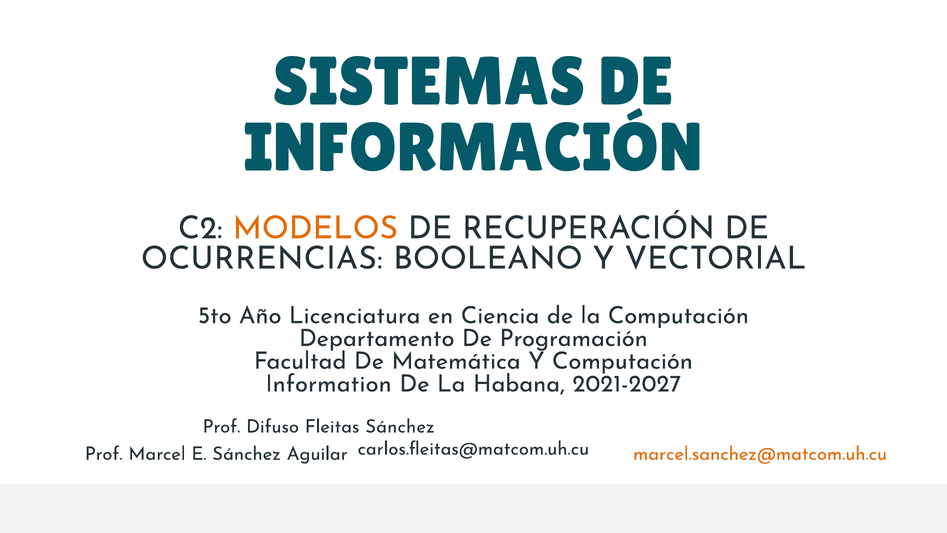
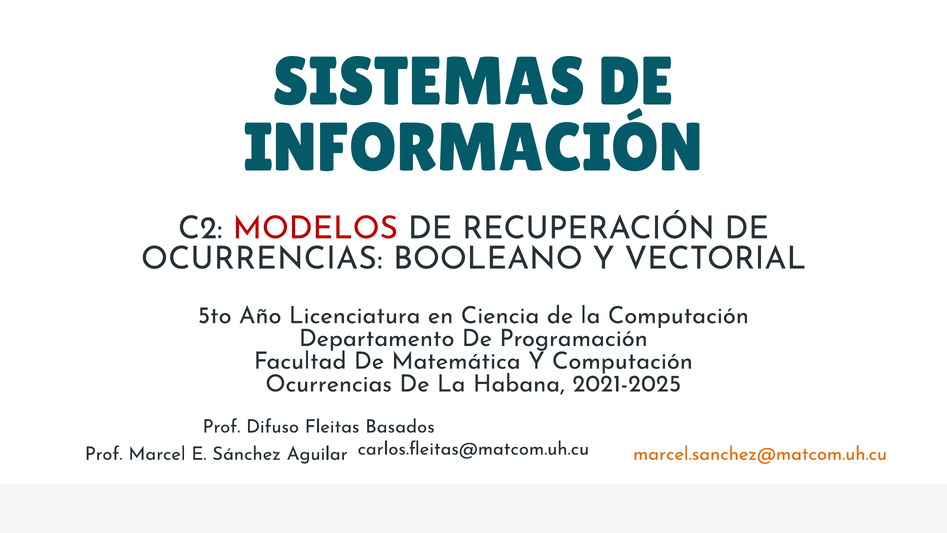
MODELOS colour: orange -> red (315, 228)
Information: Information -> Ocurrencias (329, 383)
2021-2027: 2021-2027 -> 2021-2025 (627, 383)
Fleitas Sánchez: Sánchez -> Basados (400, 426)
